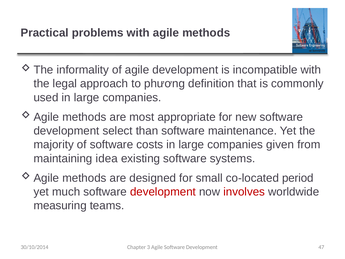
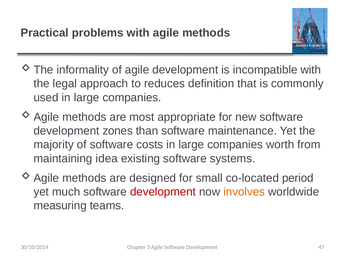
phương: phương -> reduces (165, 84)
select: select -> zones (118, 131)
given: given -> worth (280, 145)
involves colour: red -> orange (244, 192)
